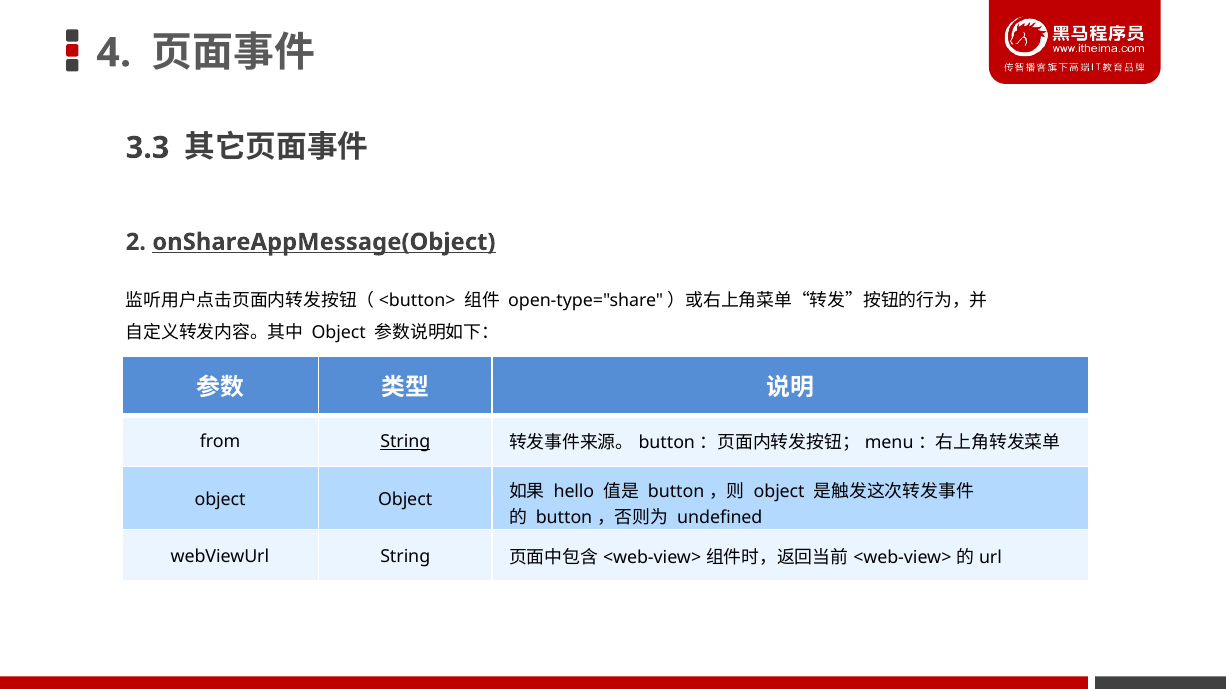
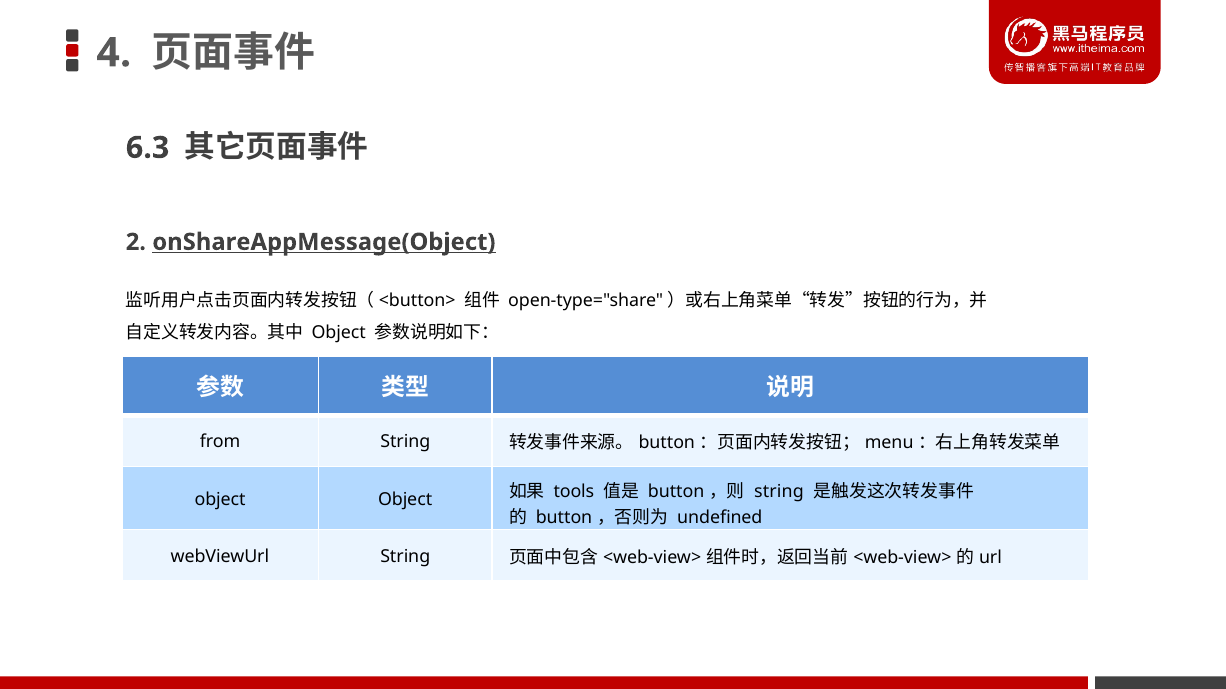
3.3: 3.3 -> 6.3 (148, 148)
String underline: present -> none (405, 442)
hello: hello -> tools (574, 492)
object: object -> string (779, 492)
